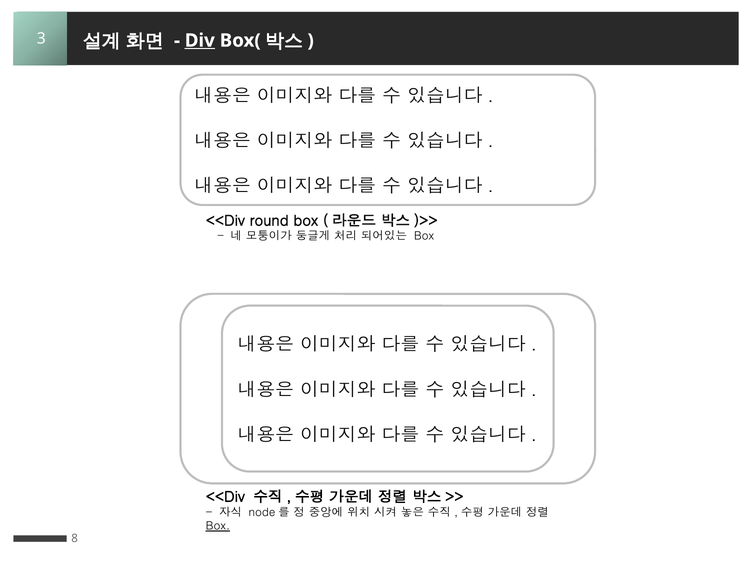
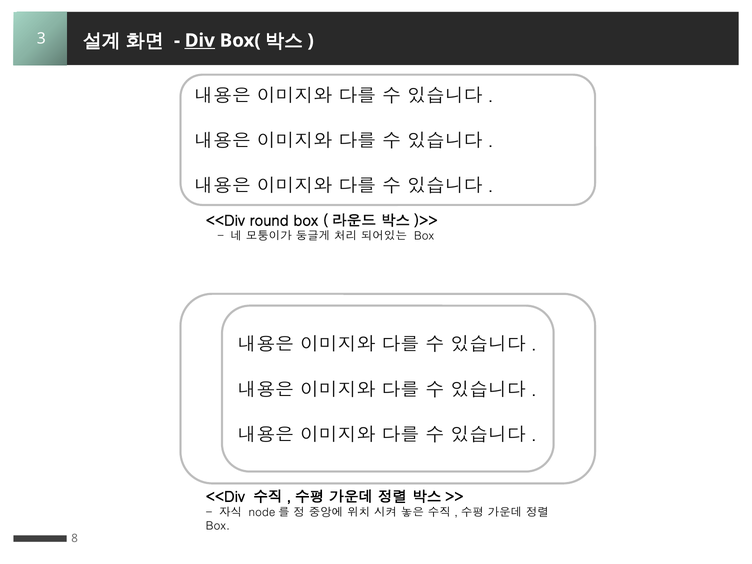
Box underline: present -> none (218, 526)
